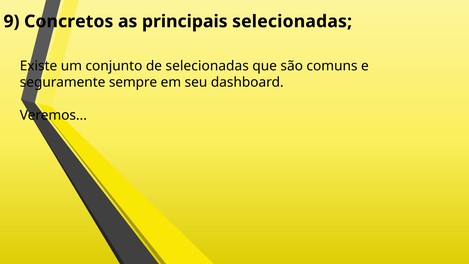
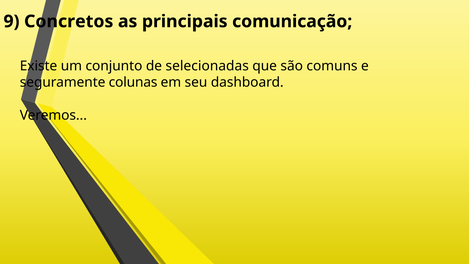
principais selecionadas: selecionadas -> comunicação (292, 21)
sempre: sempre -> colunas (133, 82)
